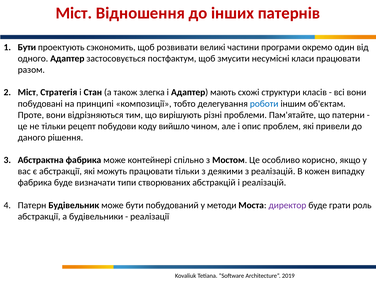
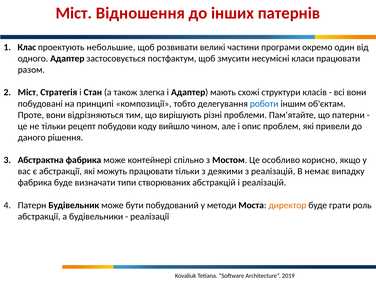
Бути: Бути -> Клас (27, 47)
сэкономить: сэкономить -> небольшие (111, 47)
кожен: кожен -> немає (317, 171)
директор colour: purple -> orange (287, 205)
